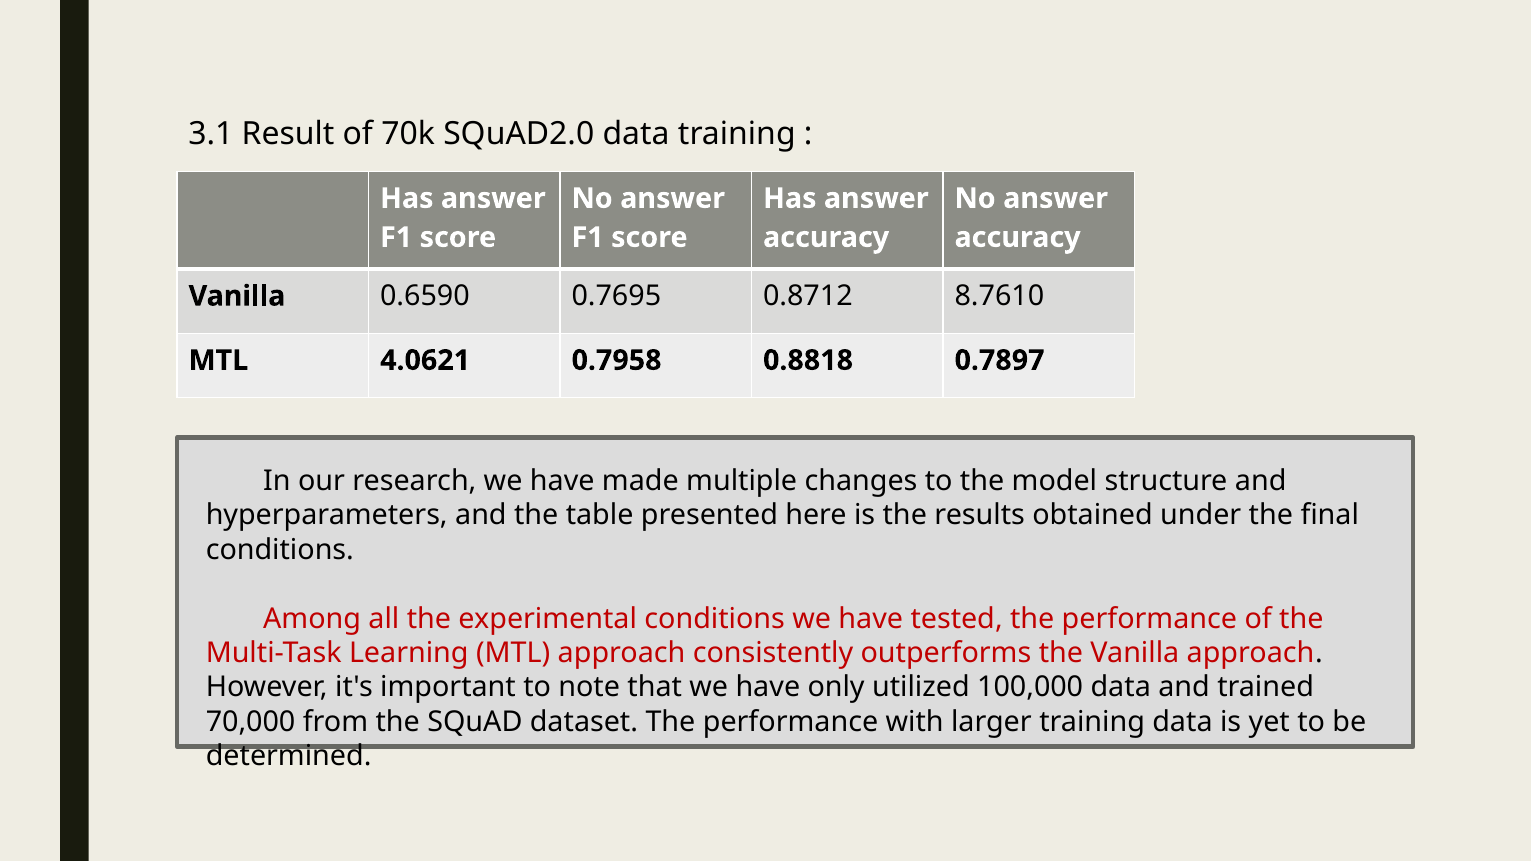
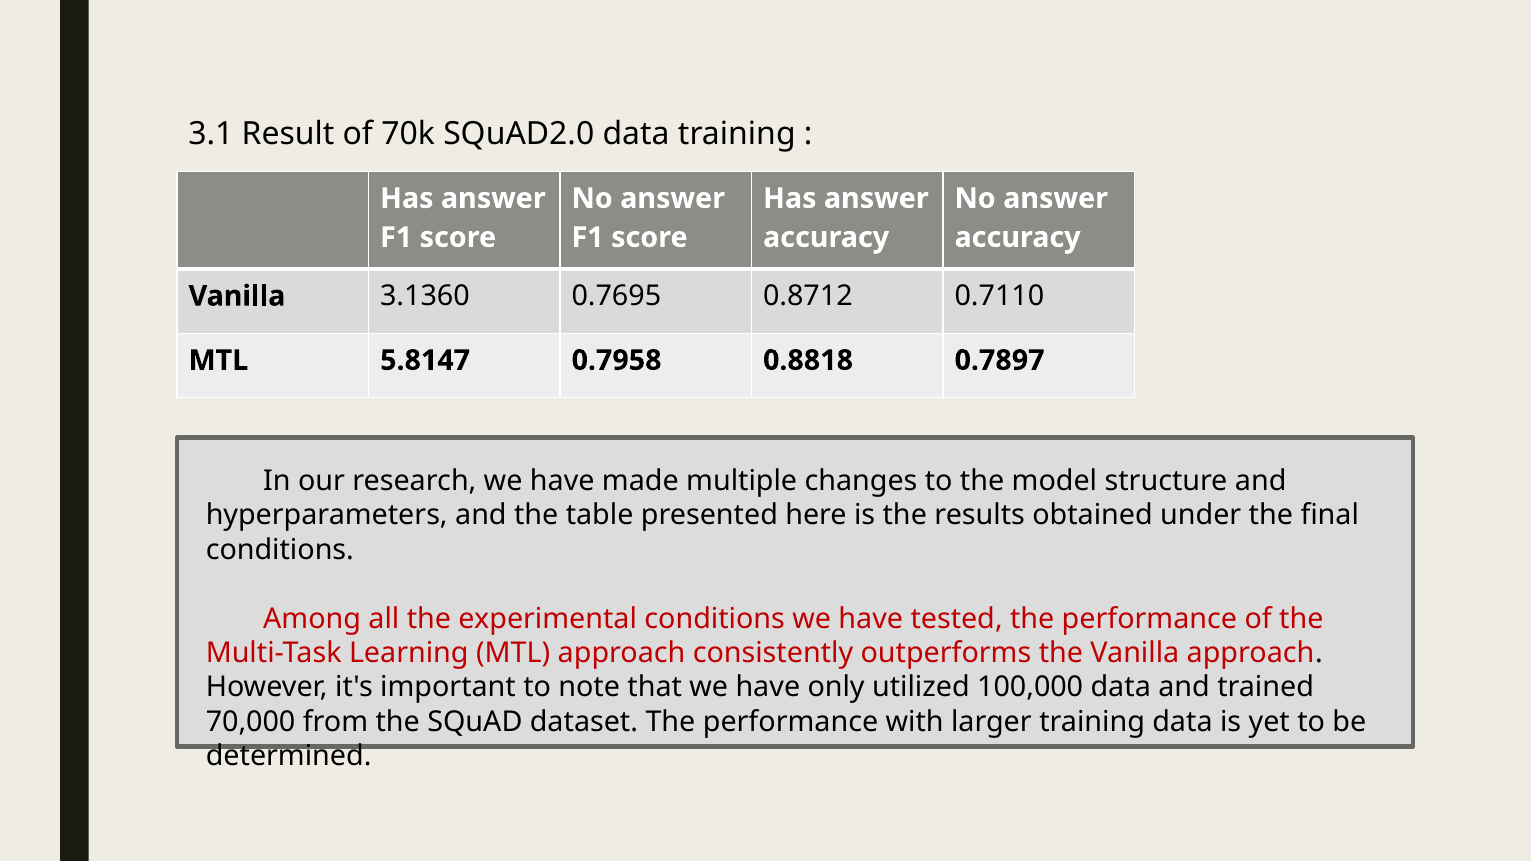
0.6590: 0.6590 -> 3.1360 (425, 296)
8.7610: 8.7610 -> 0.7110 (999, 296)
4.0621: 4.0621 -> 5.8147 (425, 360)
